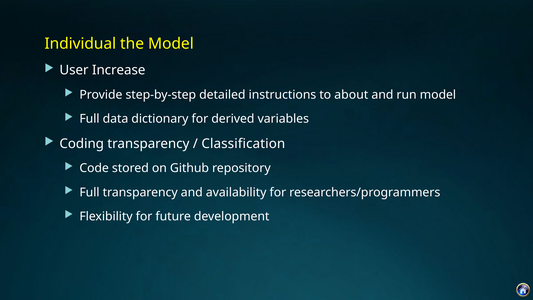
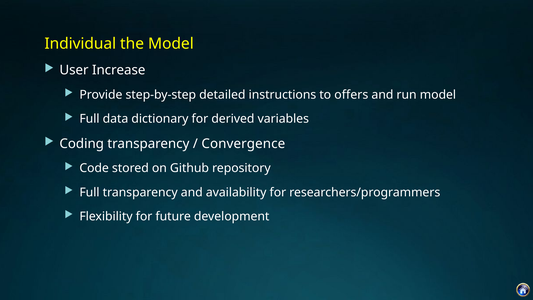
about: about -> offers (351, 95)
Classification: Classification -> Convergence (243, 144)
